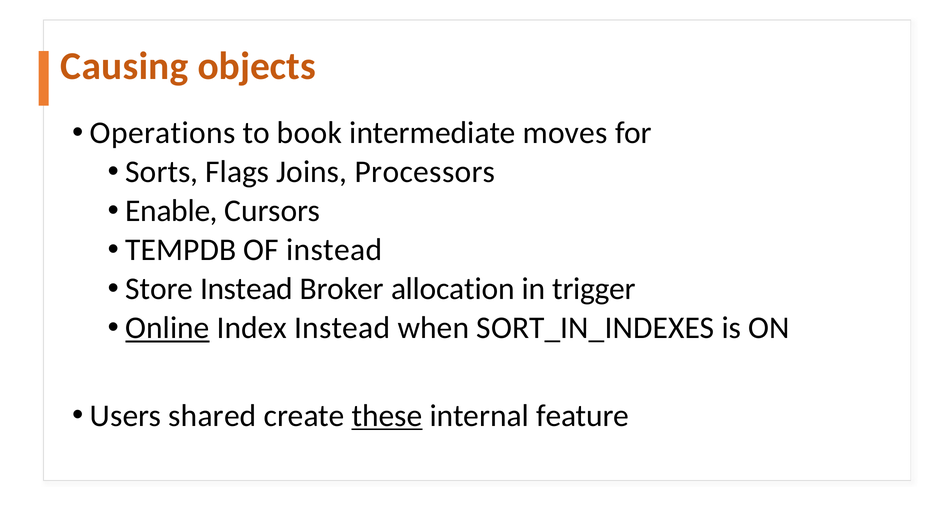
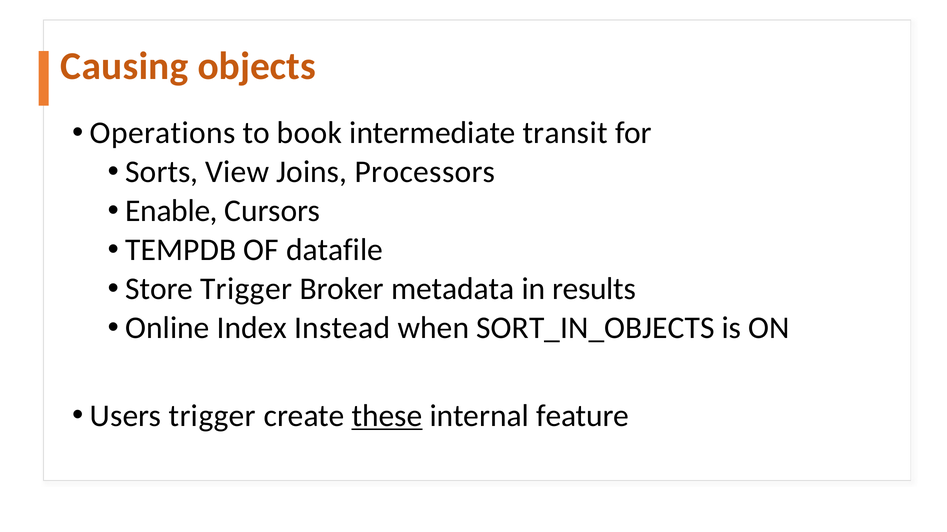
moves: moves -> transit (565, 133)
Flags: Flags -> View (237, 172)
OF instead: instead -> datafile (335, 250)
Store Instead: Instead -> Trigger (246, 289)
allocation: allocation -> metadata (453, 289)
trigger: trigger -> results (594, 289)
Online underline: present -> none (168, 328)
SORT_IN_INDEXES: SORT_IN_INDEXES -> SORT_IN_OBJECTS (596, 328)
Users shared: shared -> trigger (212, 416)
